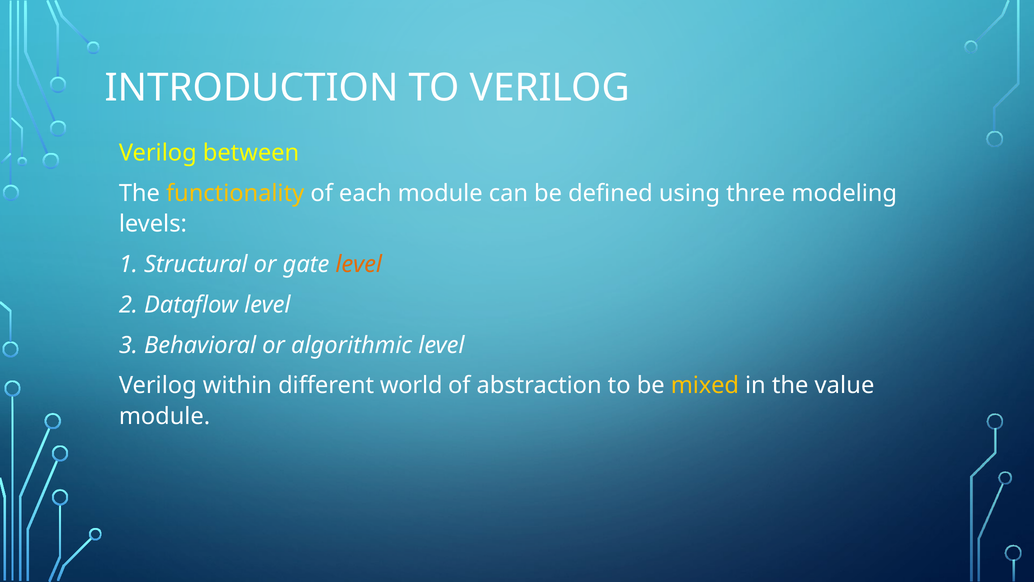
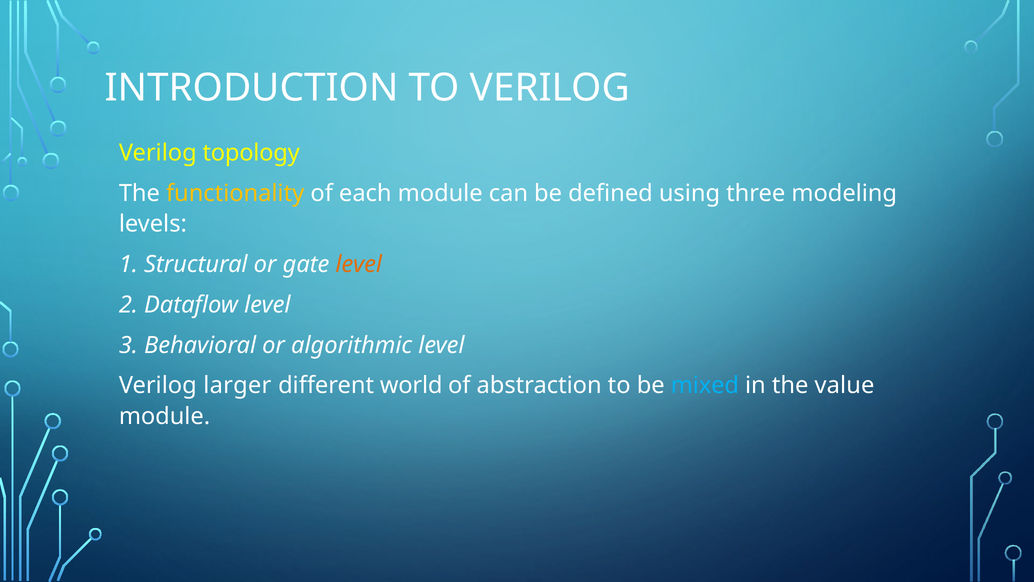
between: between -> topology (251, 153)
within: within -> larger (237, 385)
mixed colour: yellow -> light blue (705, 385)
